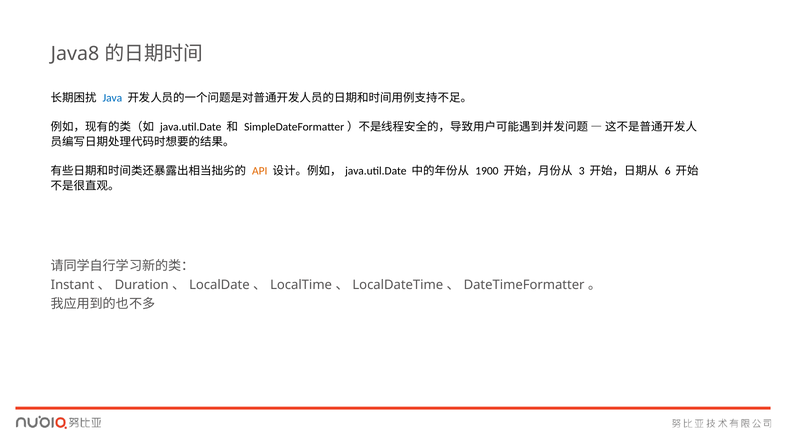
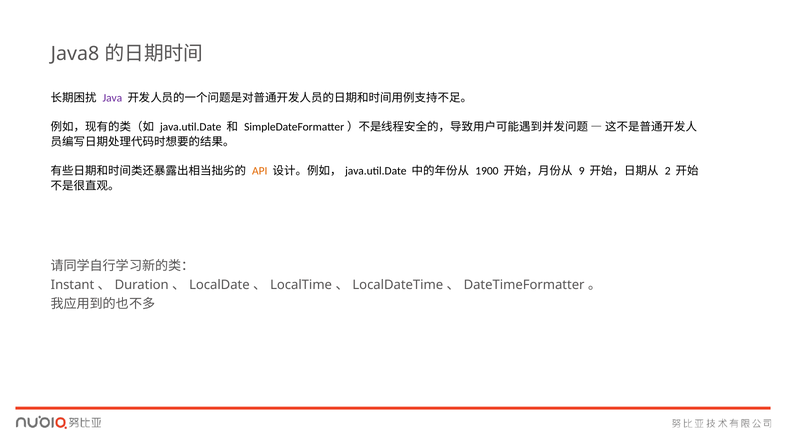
Java colour: blue -> purple (112, 98)
3: 3 -> 9 (582, 171)
6: 6 -> 2 (668, 171)
